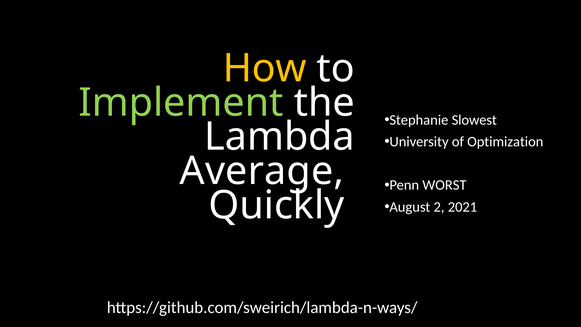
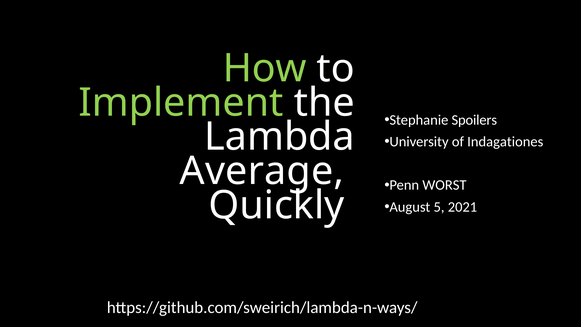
How colour: yellow -> light green (265, 69)
Slowest: Slowest -> Spoilers (474, 120)
Optimization: Optimization -> Indagationes (505, 142)
2: 2 -> 5 (439, 207)
